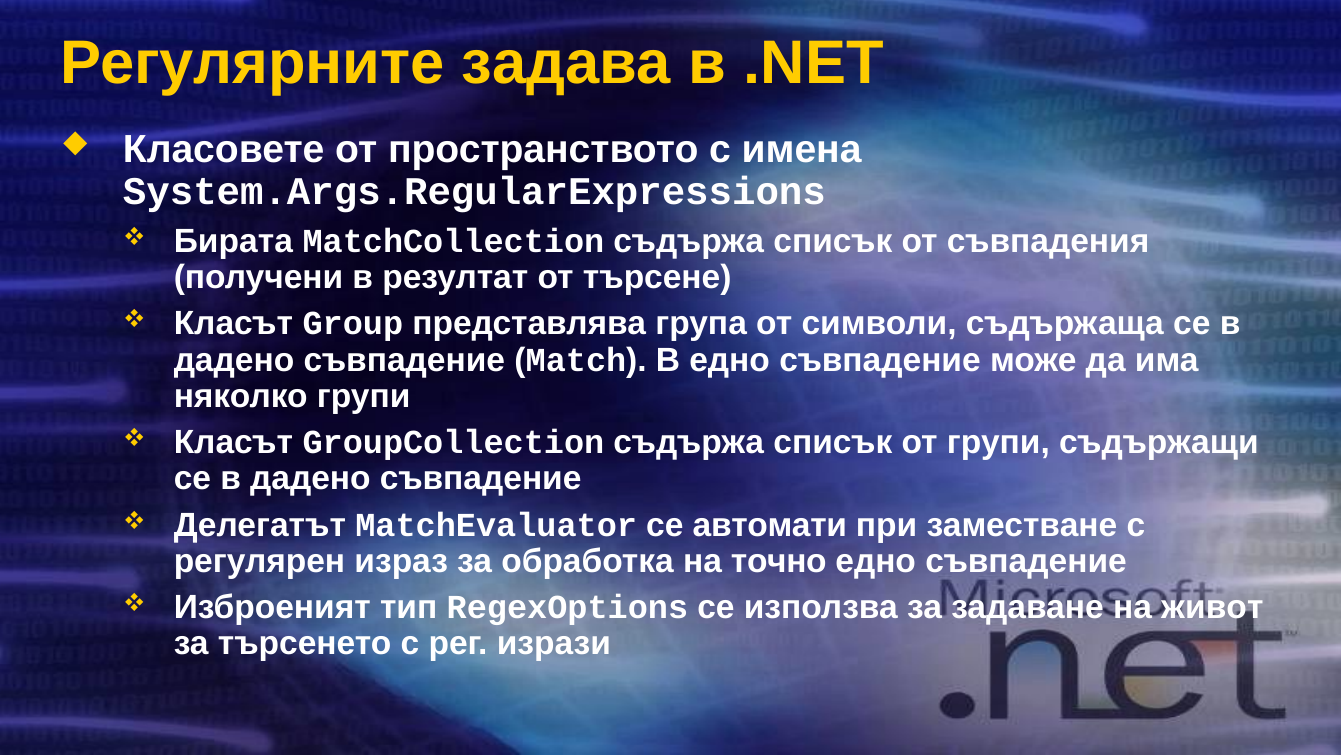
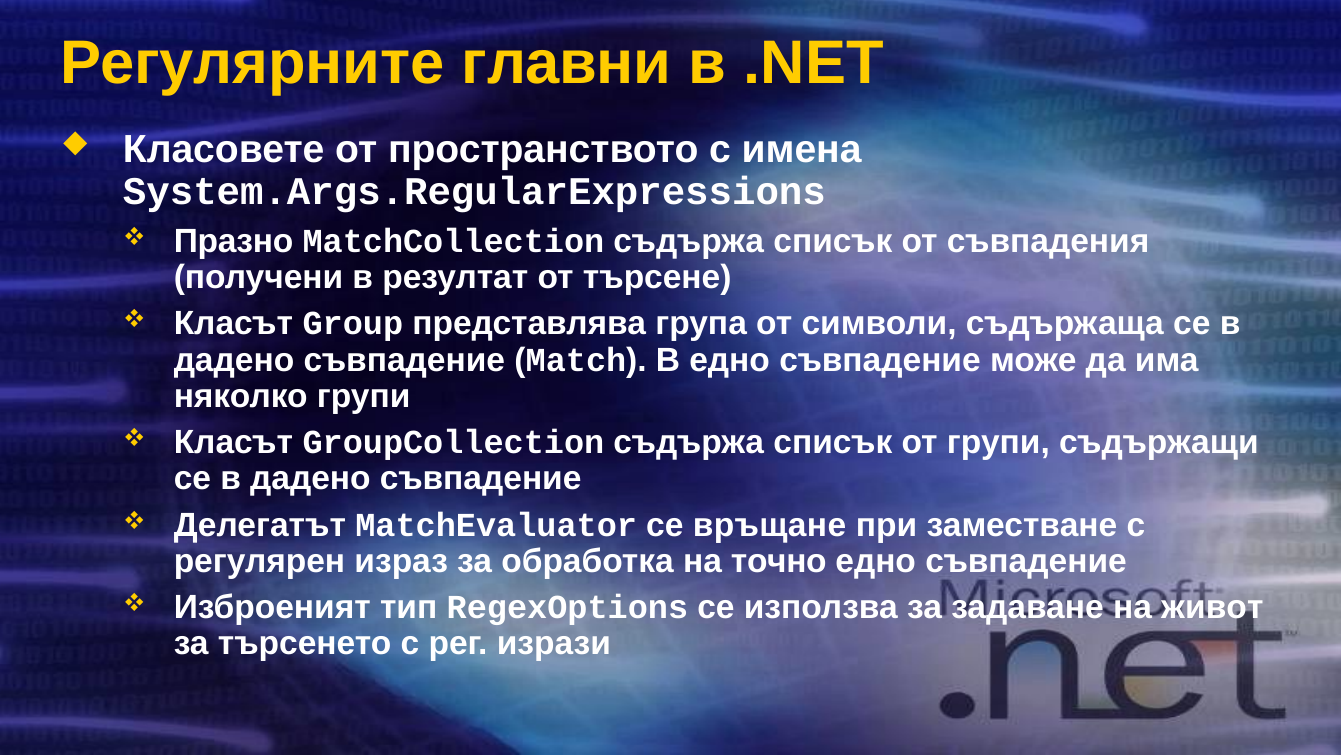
задава: задава -> главни (567, 63)
Бирата: Бирата -> Празно (234, 241)
автомати: автомати -> връщане (770, 524)
